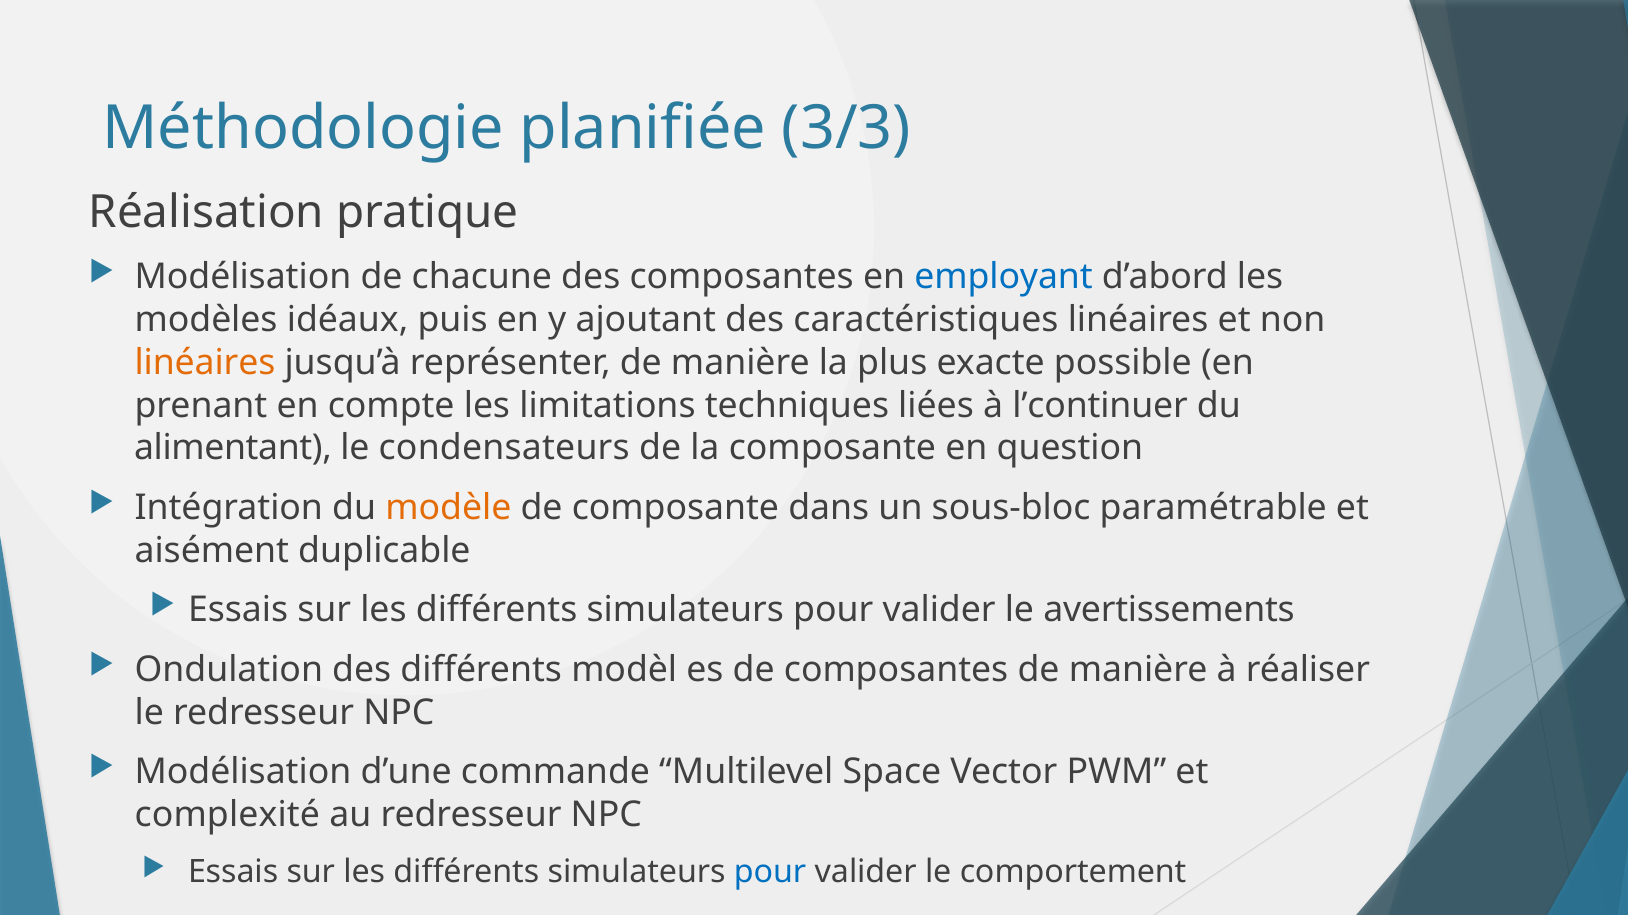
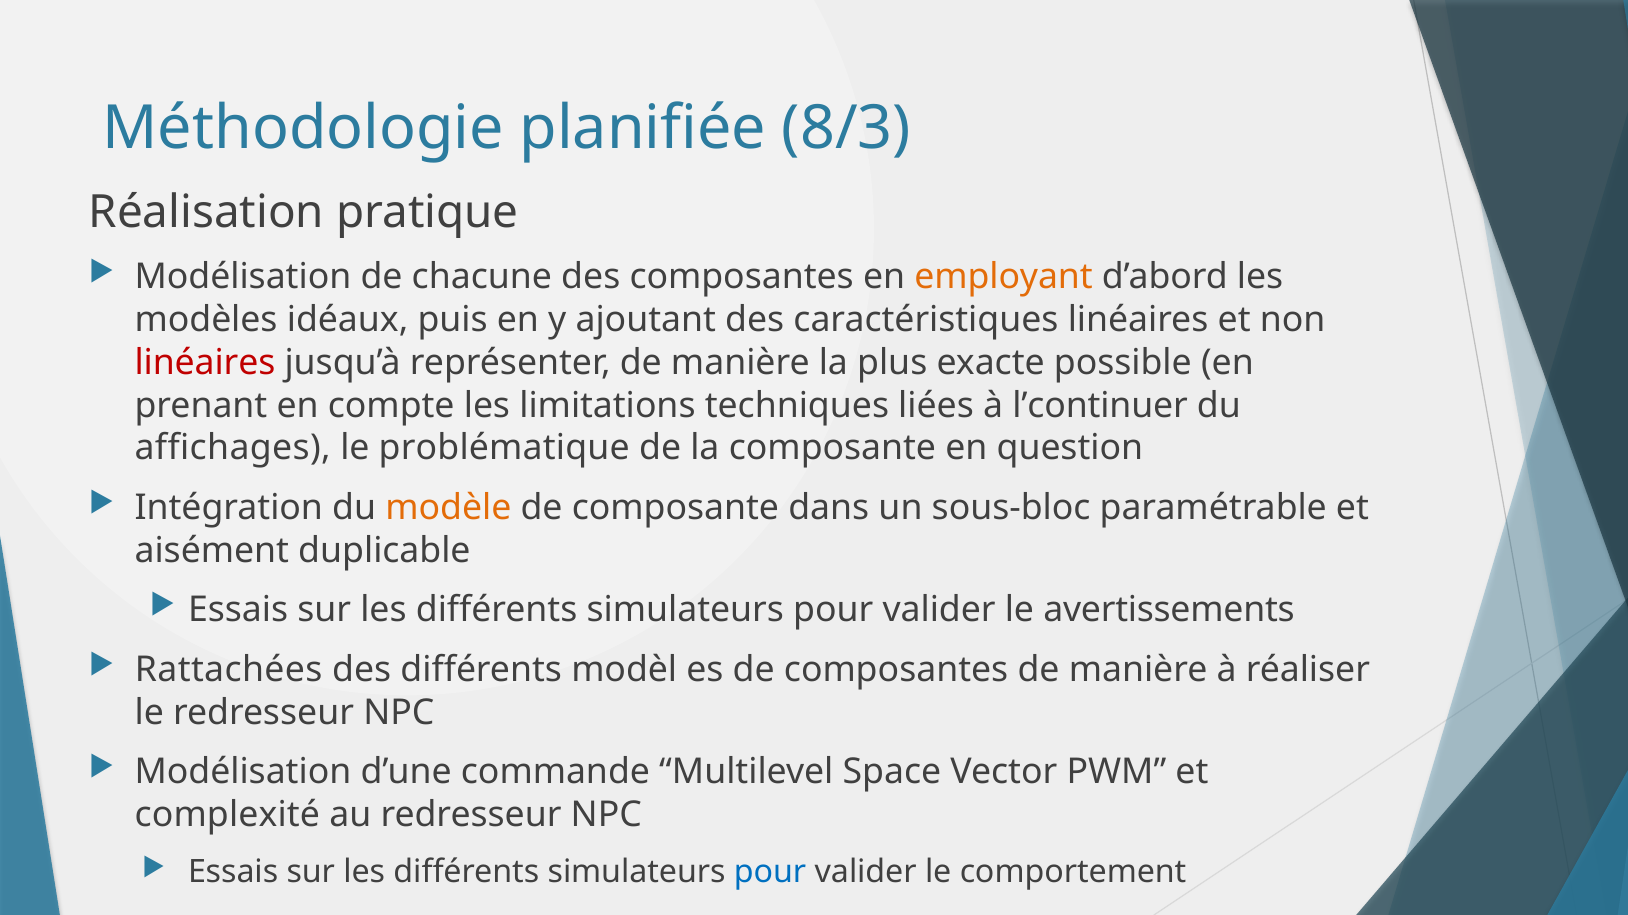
3/3: 3/3 -> 8/3 (846, 128)
employant colour: blue -> orange (1004, 277)
linéaires colour: orange -> red (205, 363)
alimentant: alimentant -> affichages (233, 448)
condensateurs: condensateurs -> problématique (504, 448)
Ondulation: Ondulation -> Rattachées (229, 670)
